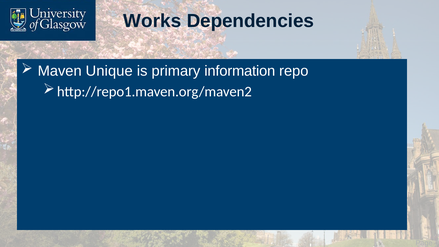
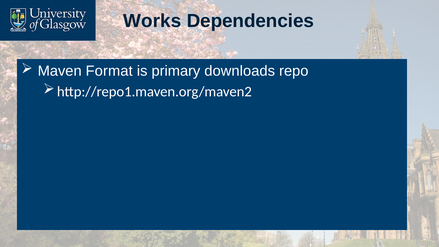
Unique: Unique -> Format (109, 71)
information: information -> downloads (240, 71)
